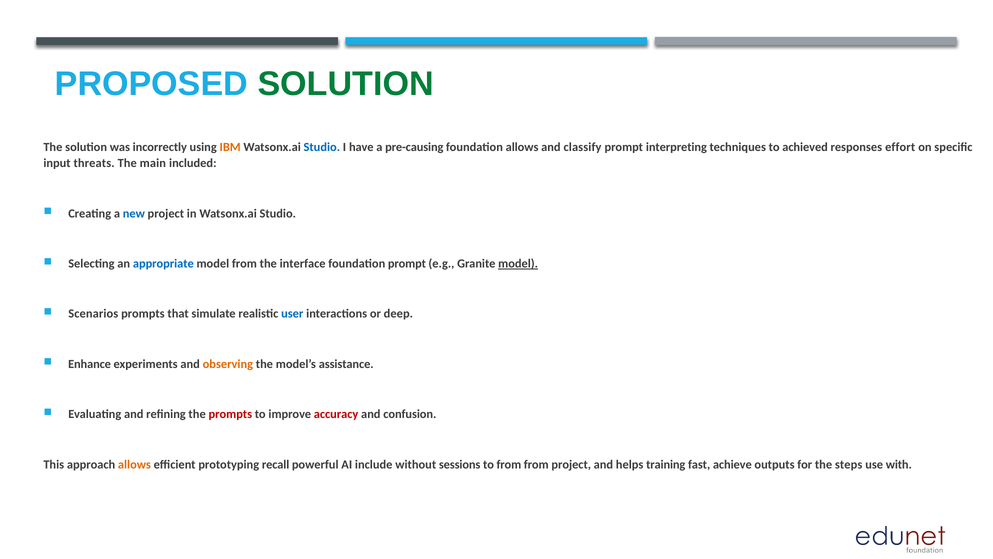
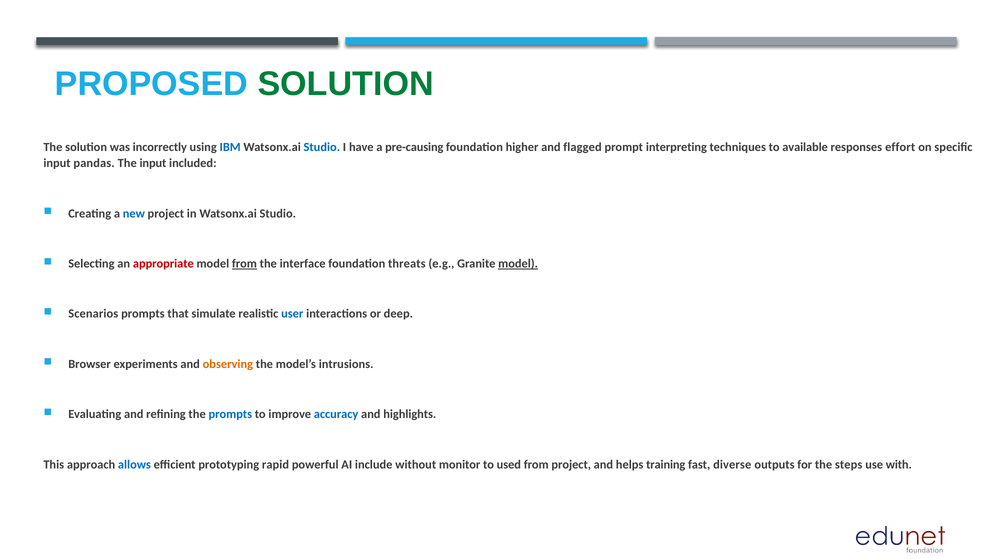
IBM colour: orange -> blue (230, 147)
foundation allows: allows -> higher (522, 147)
classify: classify -> flagged (582, 147)
achieved: achieved -> available (805, 147)
threats: threats -> pandas (94, 163)
The main: main -> input (153, 163)
appropriate colour: blue -> red (163, 263)
from underline: none -> present (244, 263)
foundation prompt: prompt -> threats (407, 263)
Enhance: Enhance -> Browser (90, 364)
assistance: assistance -> intrusions (346, 364)
prompts colour: red -> blue (230, 414)
accuracy colour: red -> blue (336, 414)
confusion: confusion -> highlights (410, 414)
allows colour: orange -> blue (134, 464)
recall: recall -> rapid (276, 464)
sessions: sessions -> monitor (460, 464)
to from: from -> used (509, 464)
achieve: achieve -> diverse (732, 464)
